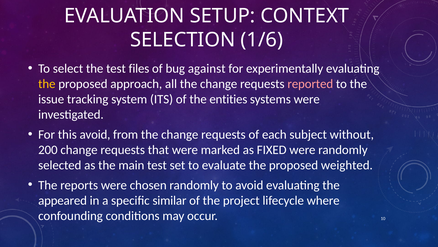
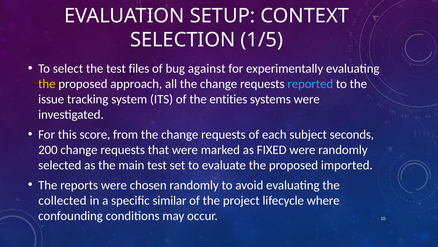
1/6: 1/6 -> 1/5 (262, 40)
reported colour: pink -> light blue (310, 84)
this avoid: avoid -> score (95, 134)
without: without -> seconds (352, 134)
weighted: weighted -> imported (347, 165)
appeared: appeared -> collected (62, 200)
